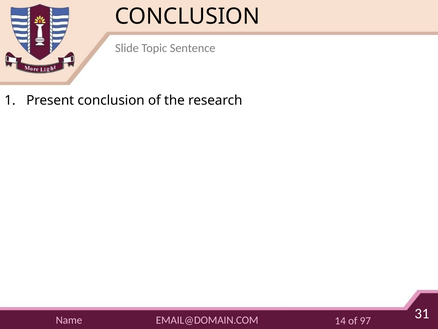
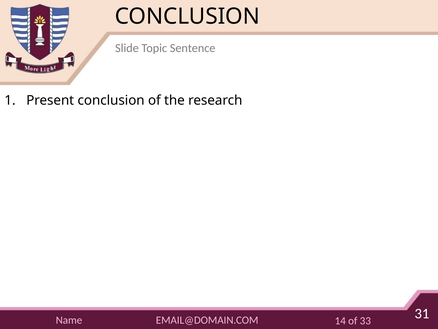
97: 97 -> 33 (365, 320)
